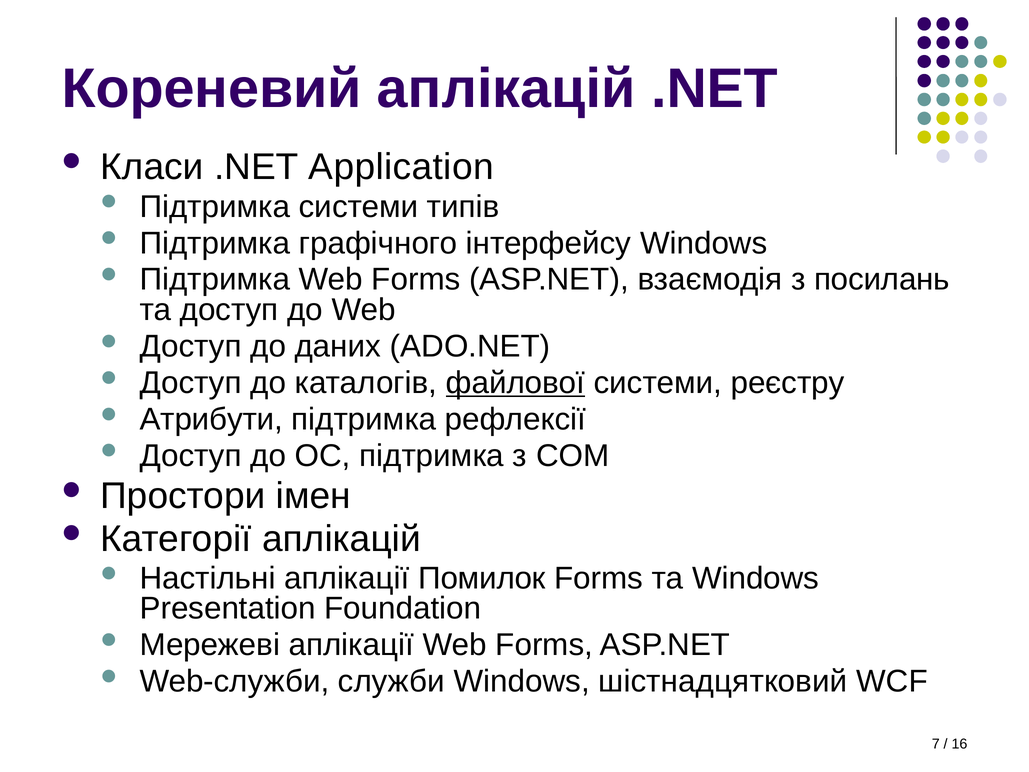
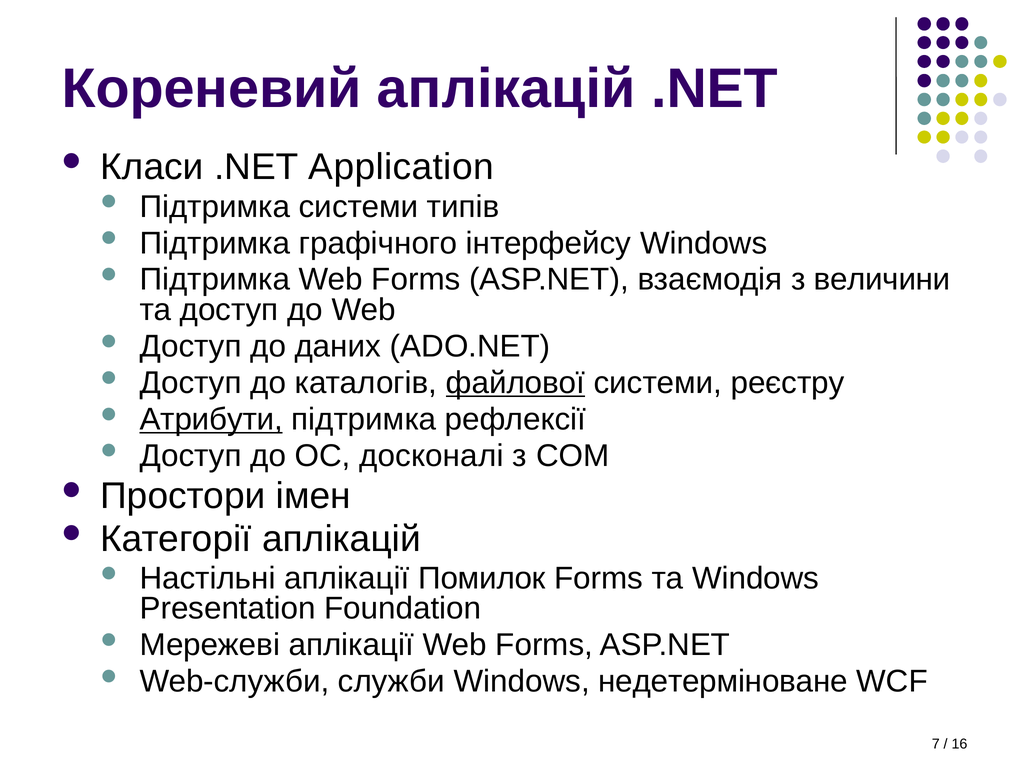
посилань: посилань -> величини (882, 280)
Атрибути underline: none -> present (211, 419)
ОС підтримка: підтримка -> досконалі (431, 456)
шістнадцятковий: шістнадцятковий -> недетерміноване (723, 681)
